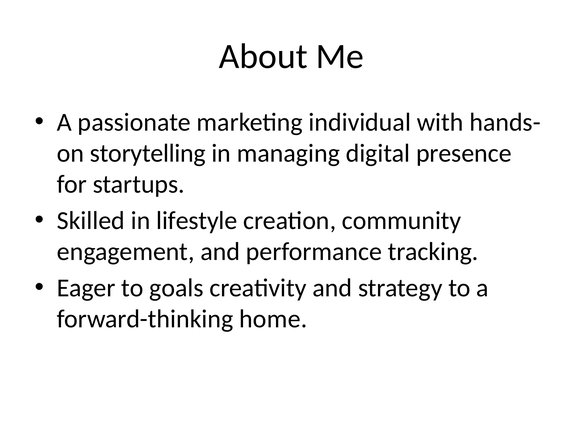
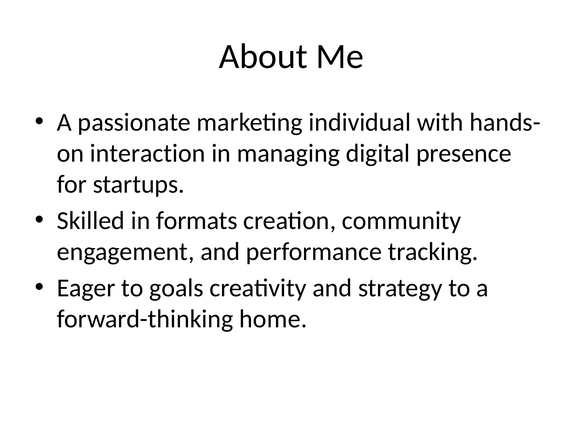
storytelling: storytelling -> interaction (148, 153)
lifestyle: lifestyle -> formats (197, 221)
